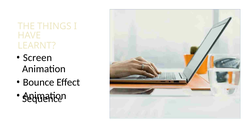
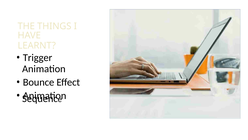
Screen: Screen -> Trigger (38, 57)
